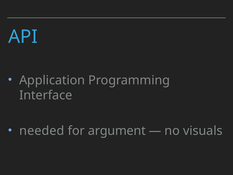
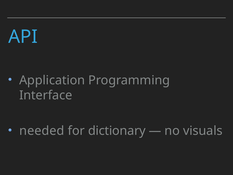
argument: argument -> dictionary (117, 131)
